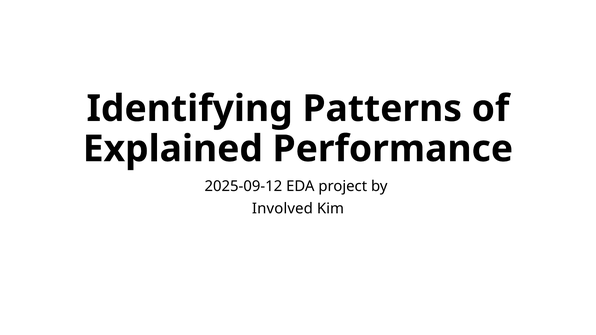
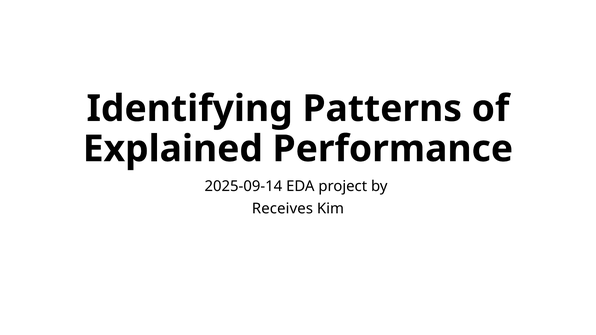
2025-09-12: 2025-09-12 -> 2025-09-14 (243, 186)
Involved: Involved -> Receives (282, 209)
